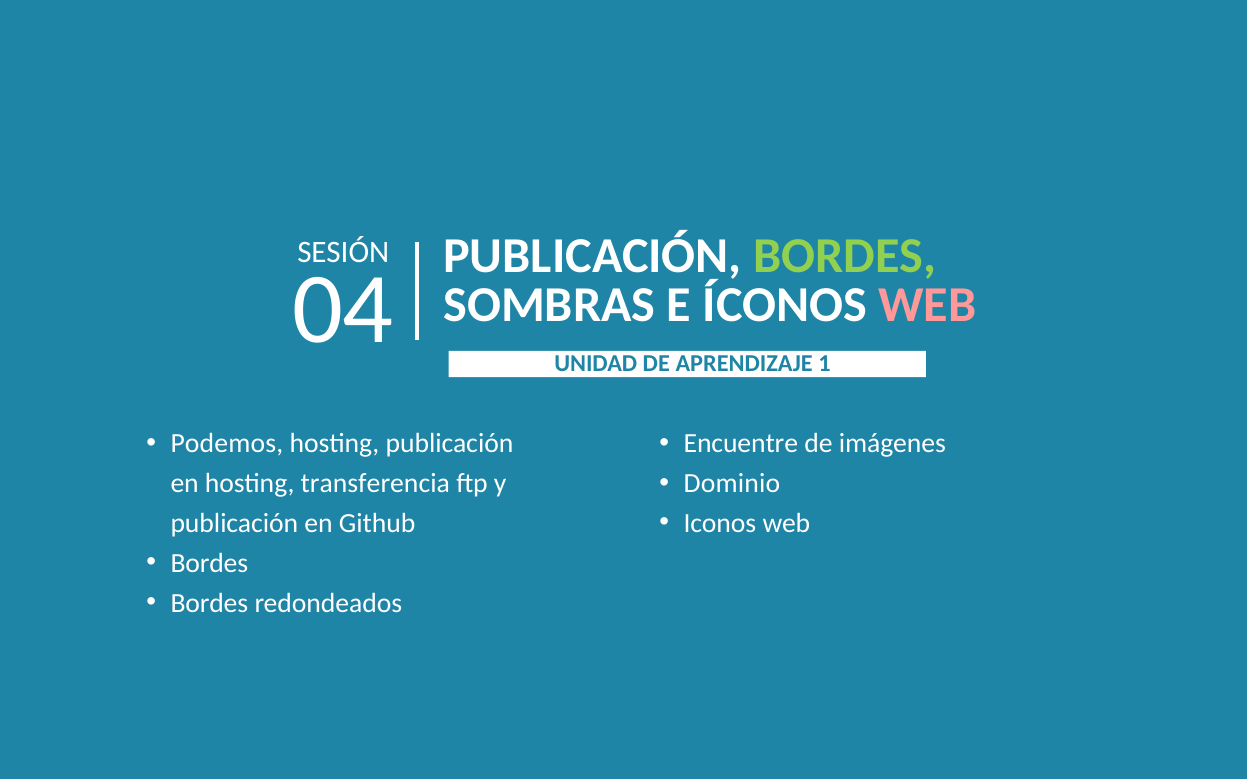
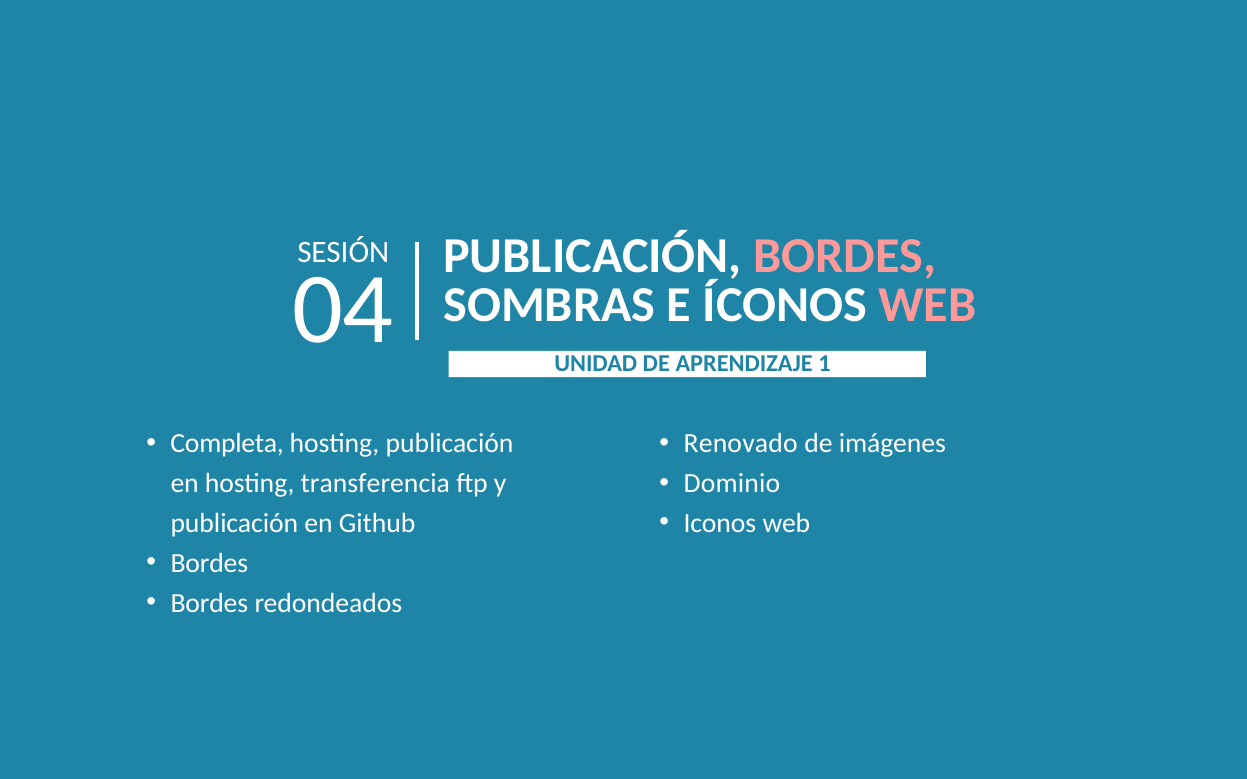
BORDES colour: light green -> pink (845, 257)
Podemos: Podemos -> Completa (227, 444)
Encuentre: Encuentre -> Renovado (741, 444)
